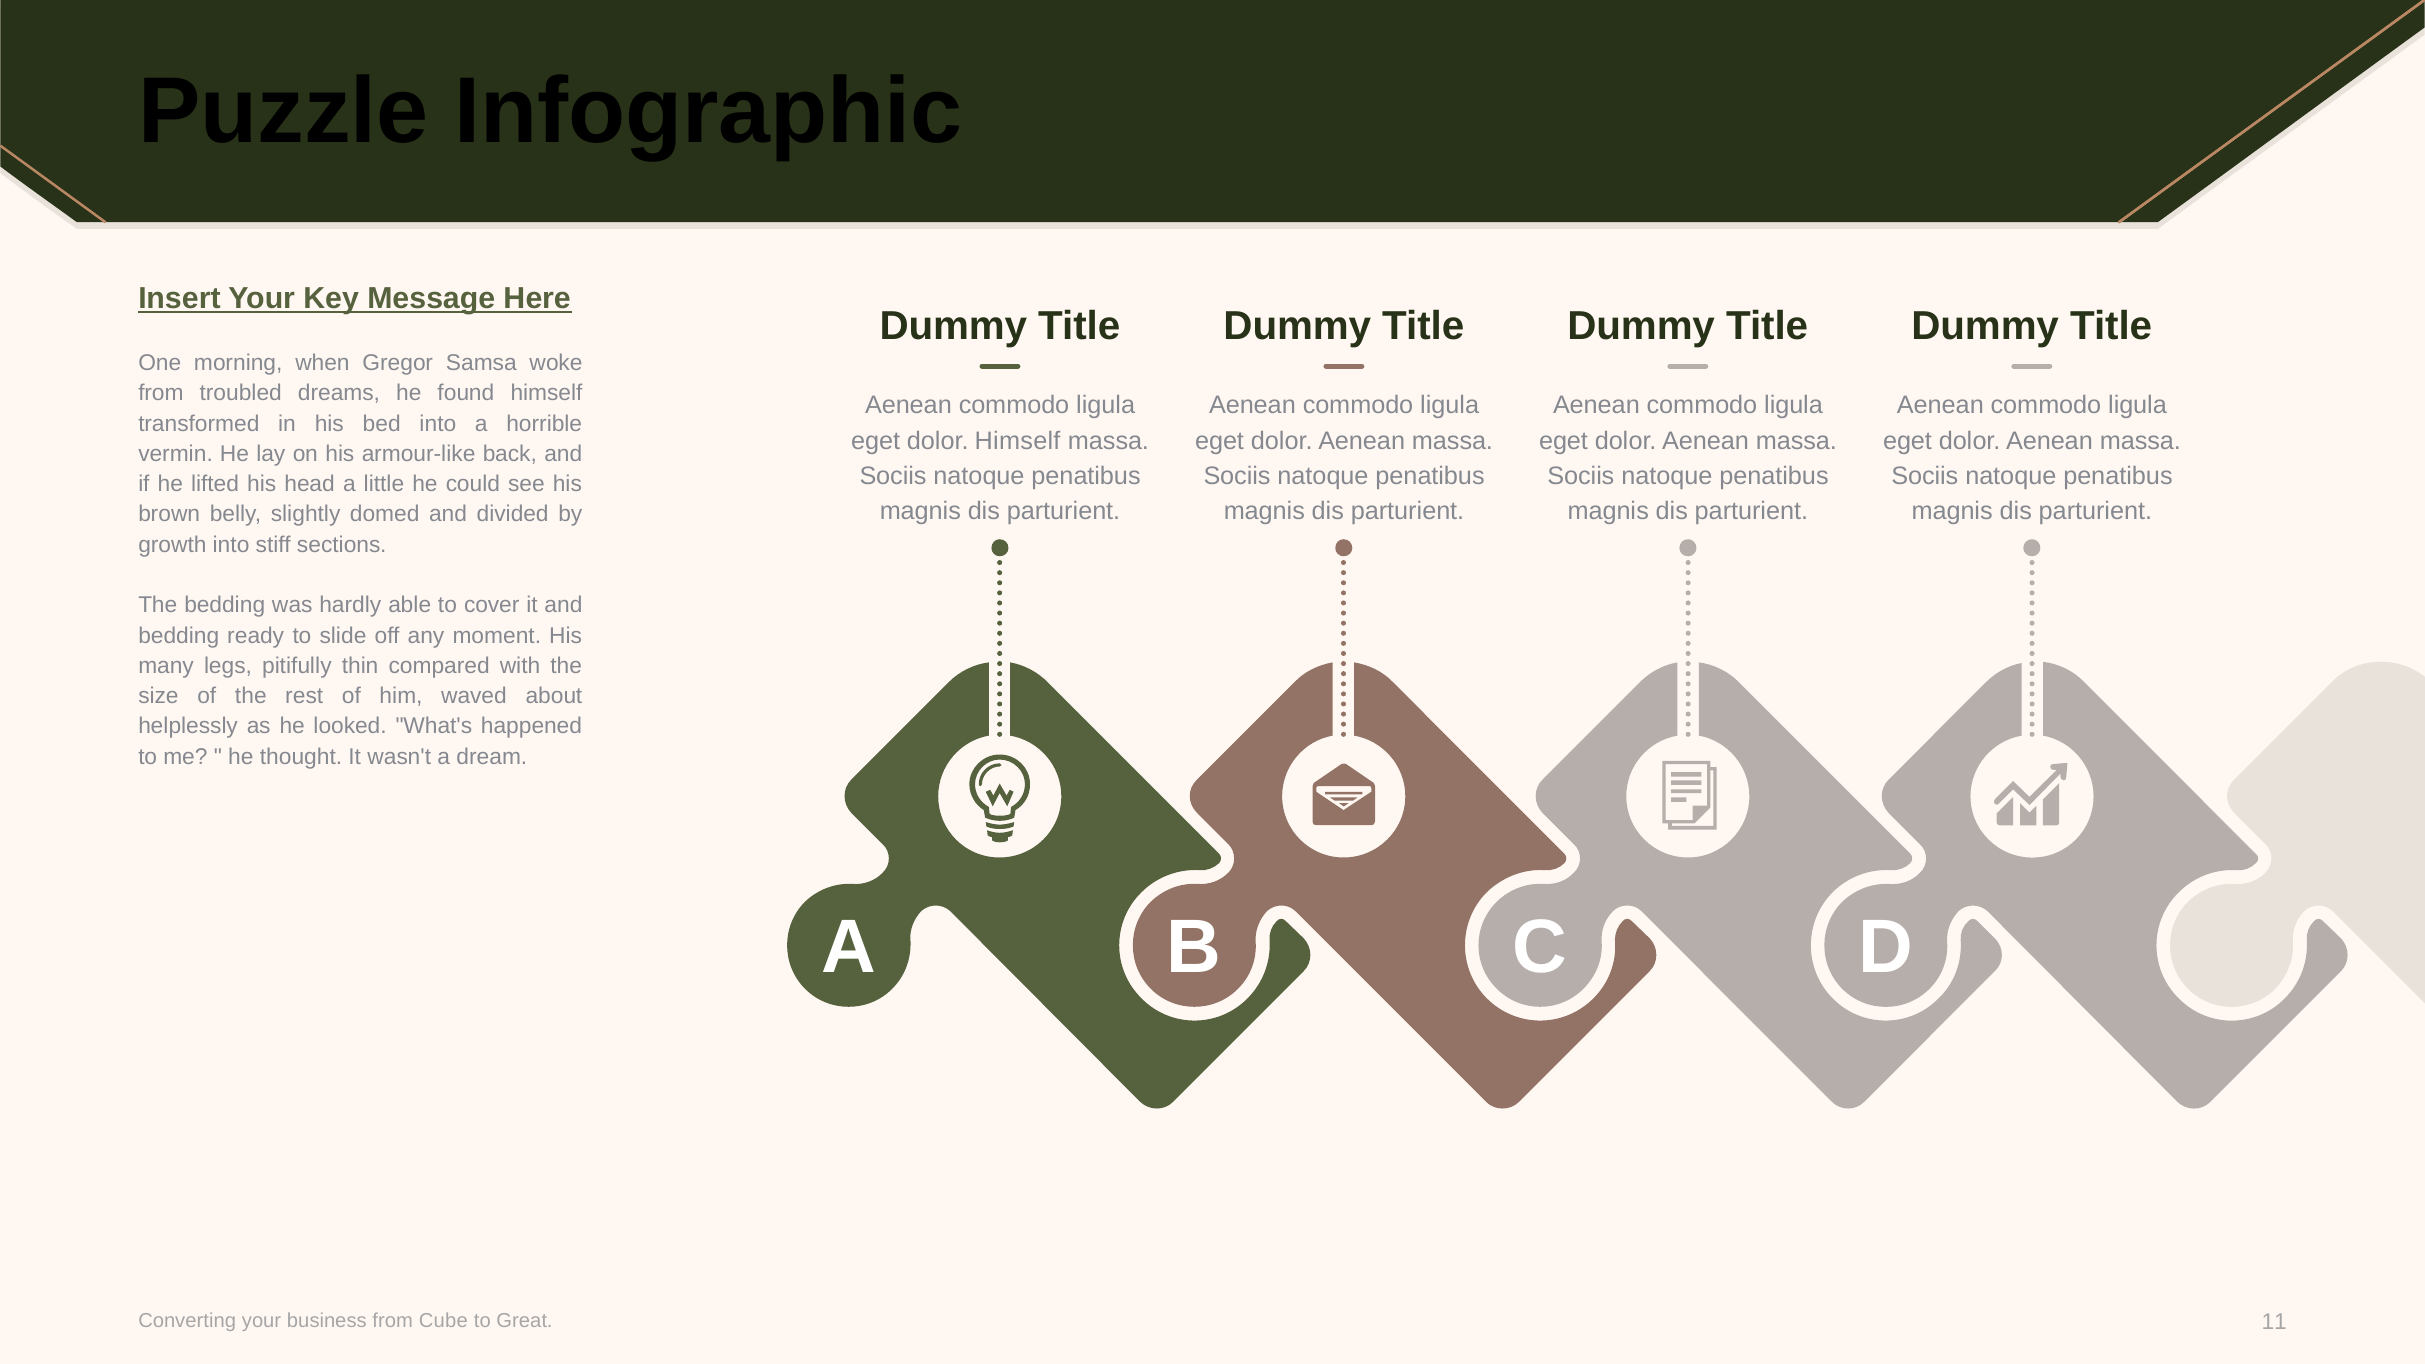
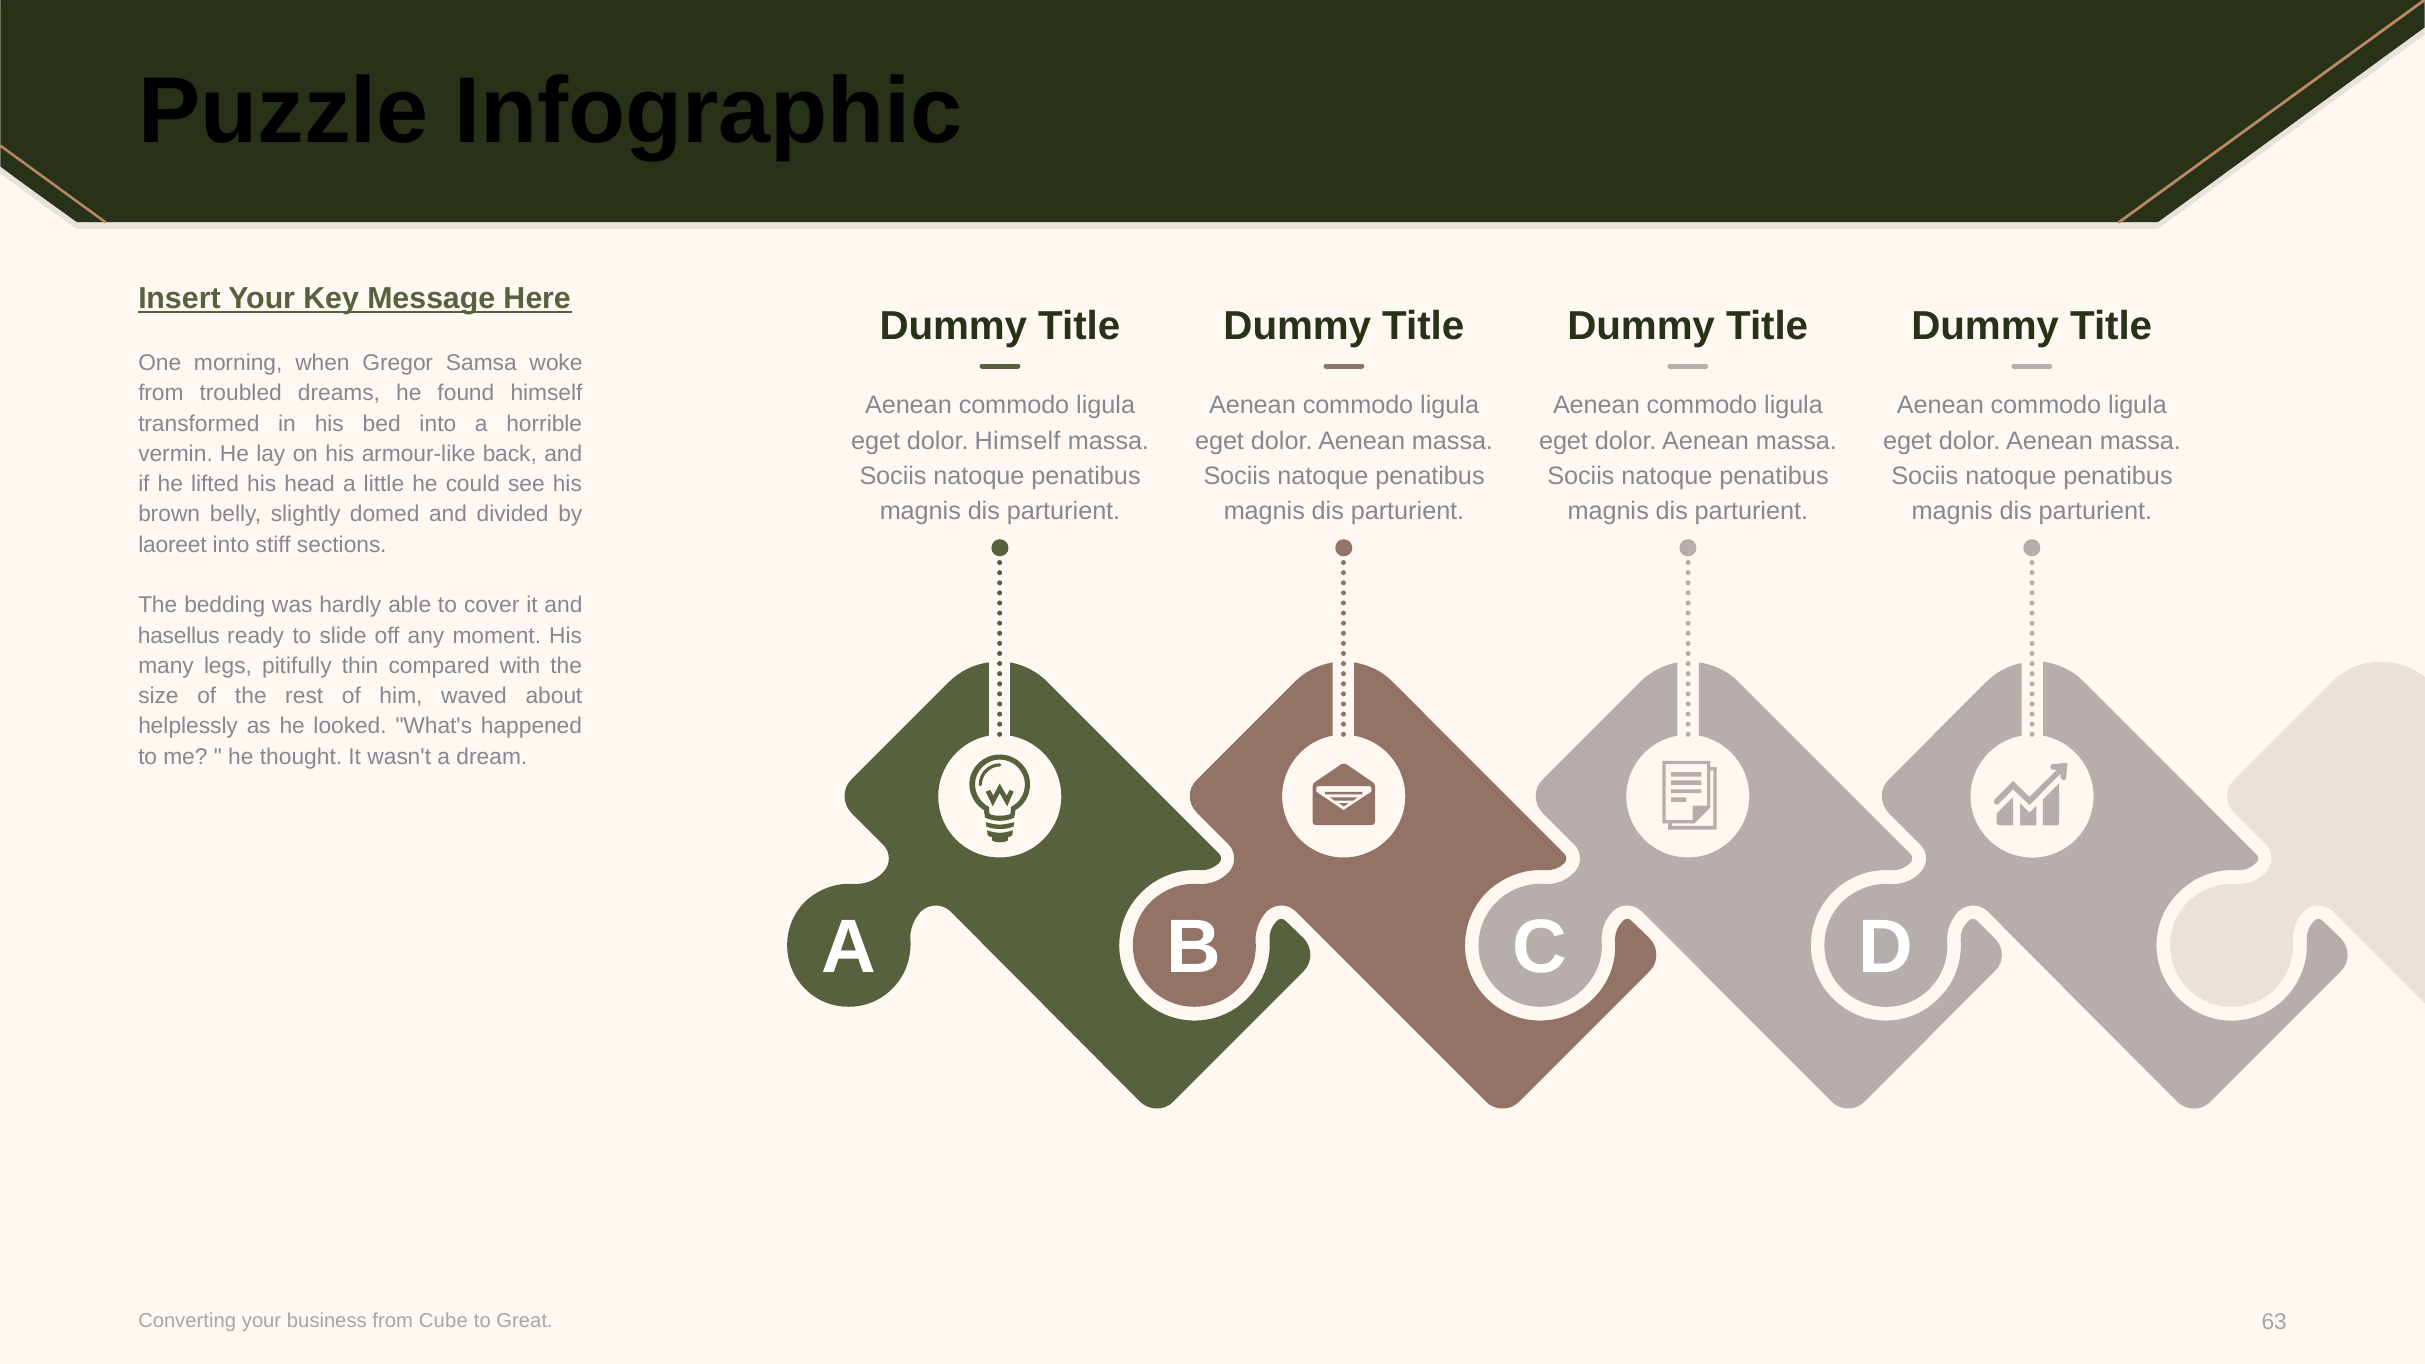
growth: growth -> laoreet (172, 545)
bedding: bedding -> hasellus (179, 636)
11: 11 -> 63 (2274, 1322)
